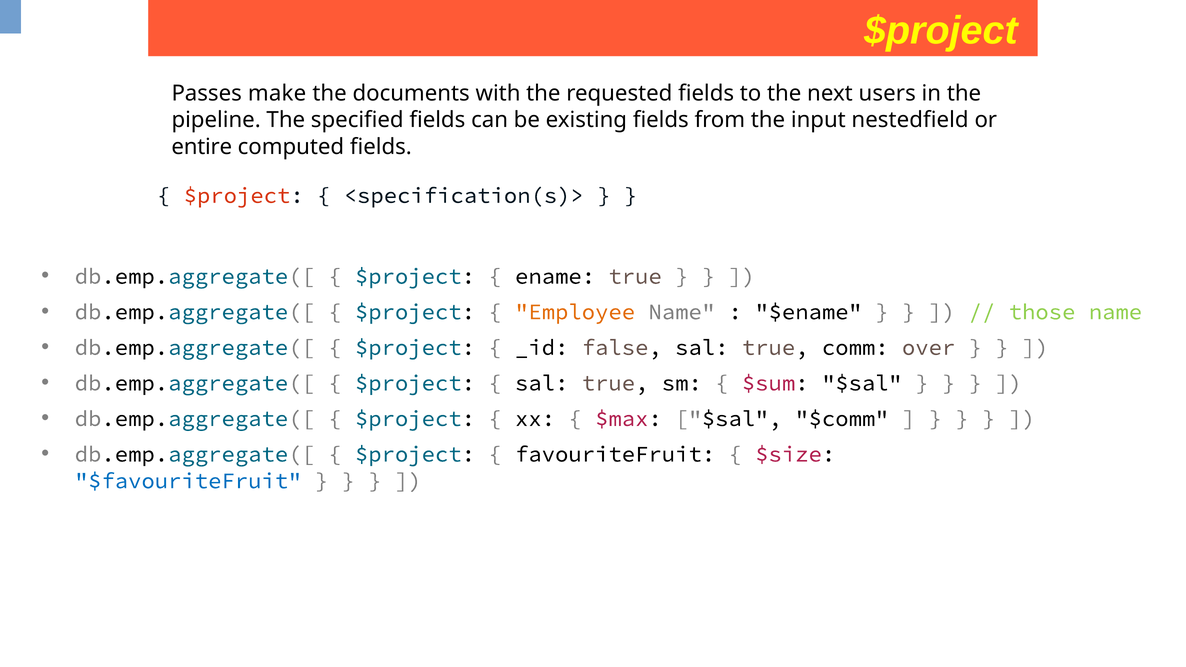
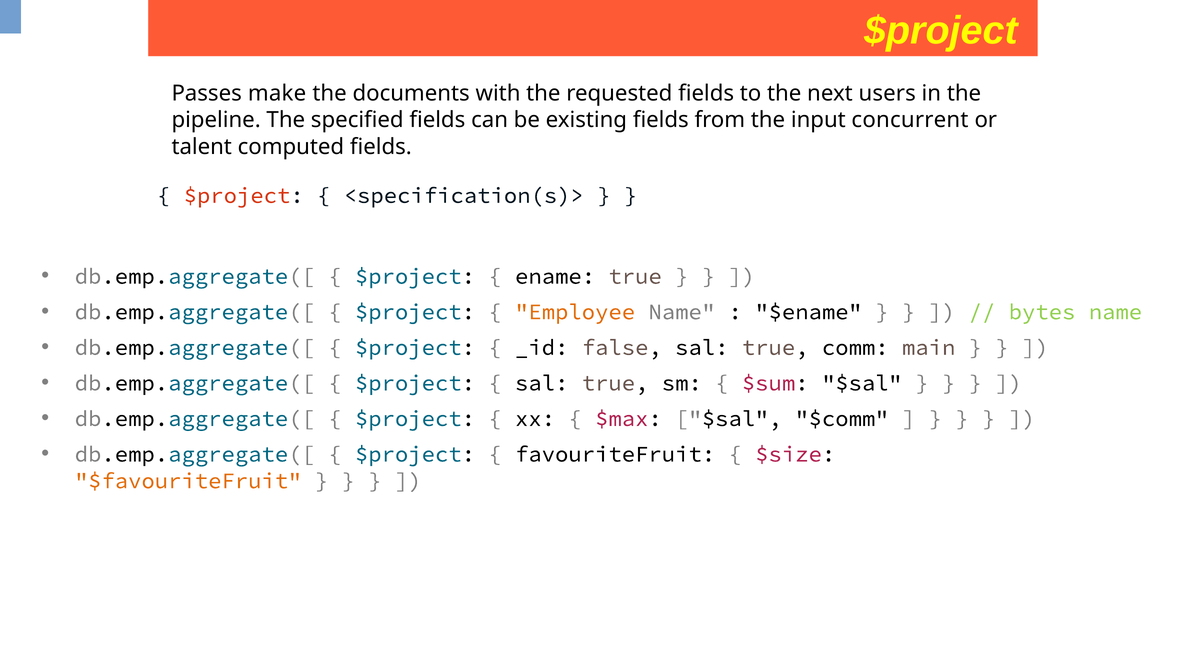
nestedfield: nestedfield -> concurrent (910, 120)
entire: entire -> talent (202, 147)
those: those -> bytes (1042, 312)
over: over -> main (929, 348)
$favouriteFruit colour: blue -> orange (188, 481)
